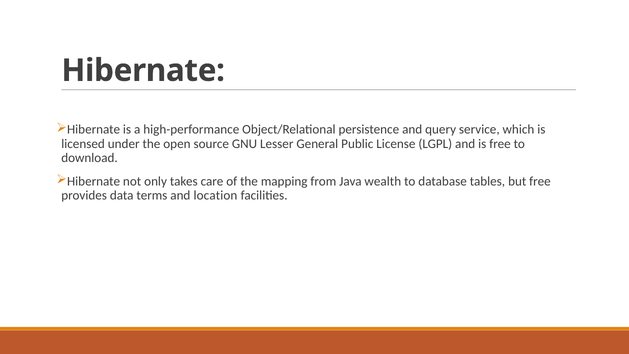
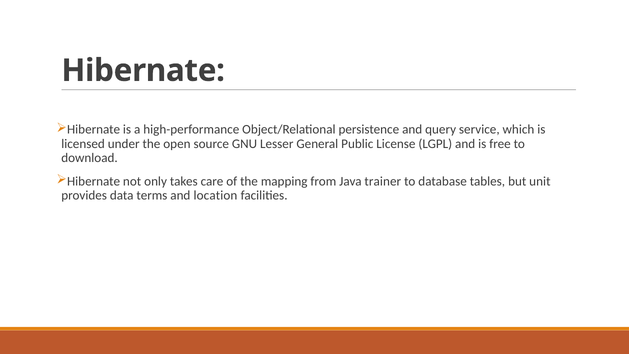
wealth: wealth -> trainer (383, 181)
but free: free -> unit (540, 181)
